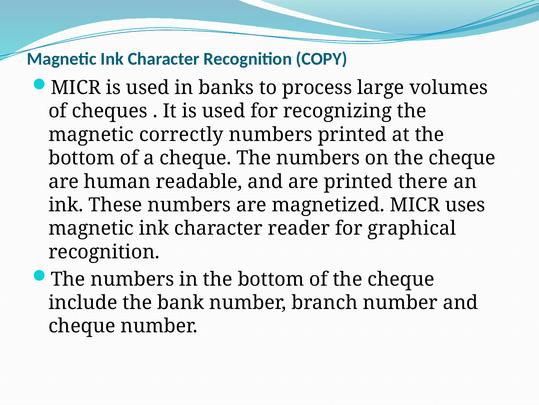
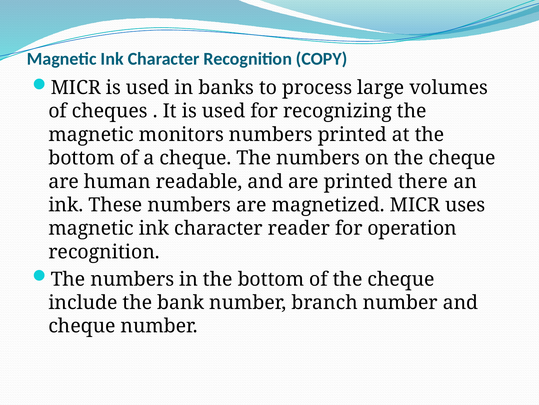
correctly: correctly -> monitors (181, 134)
graphical: graphical -> operation (412, 228)
